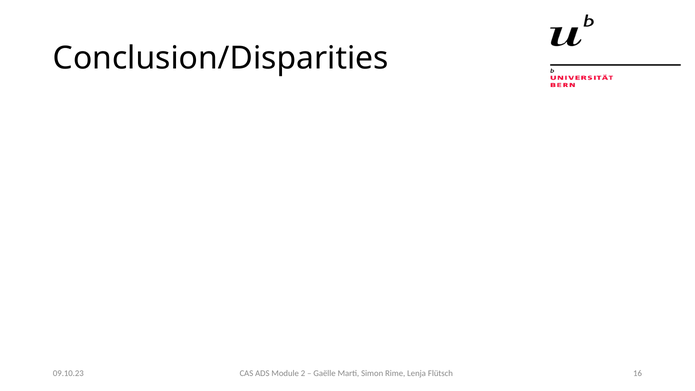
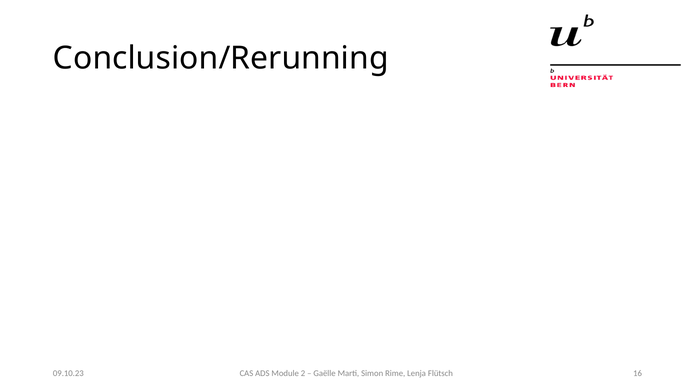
Conclusion/Disparities: Conclusion/Disparities -> Conclusion/Rerunning (221, 58)
